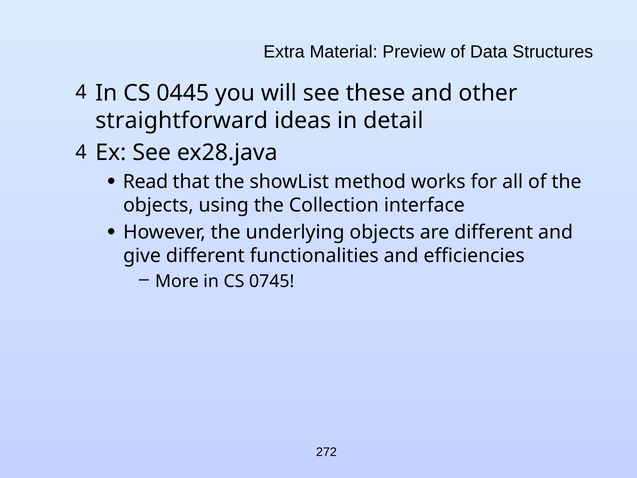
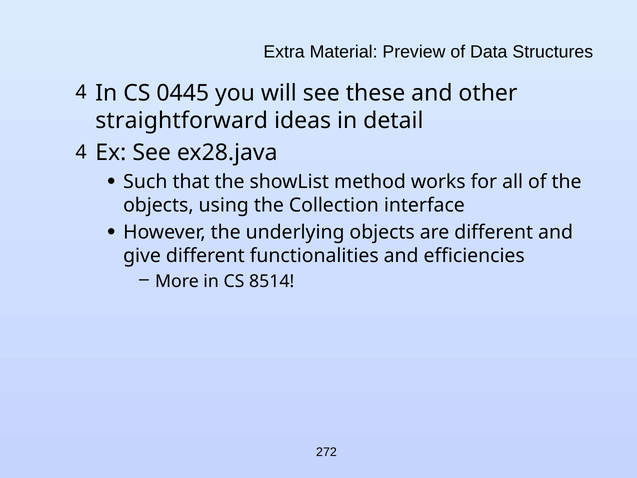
Read: Read -> Such (145, 182)
0745: 0745 -> 8514 (272, 281)
